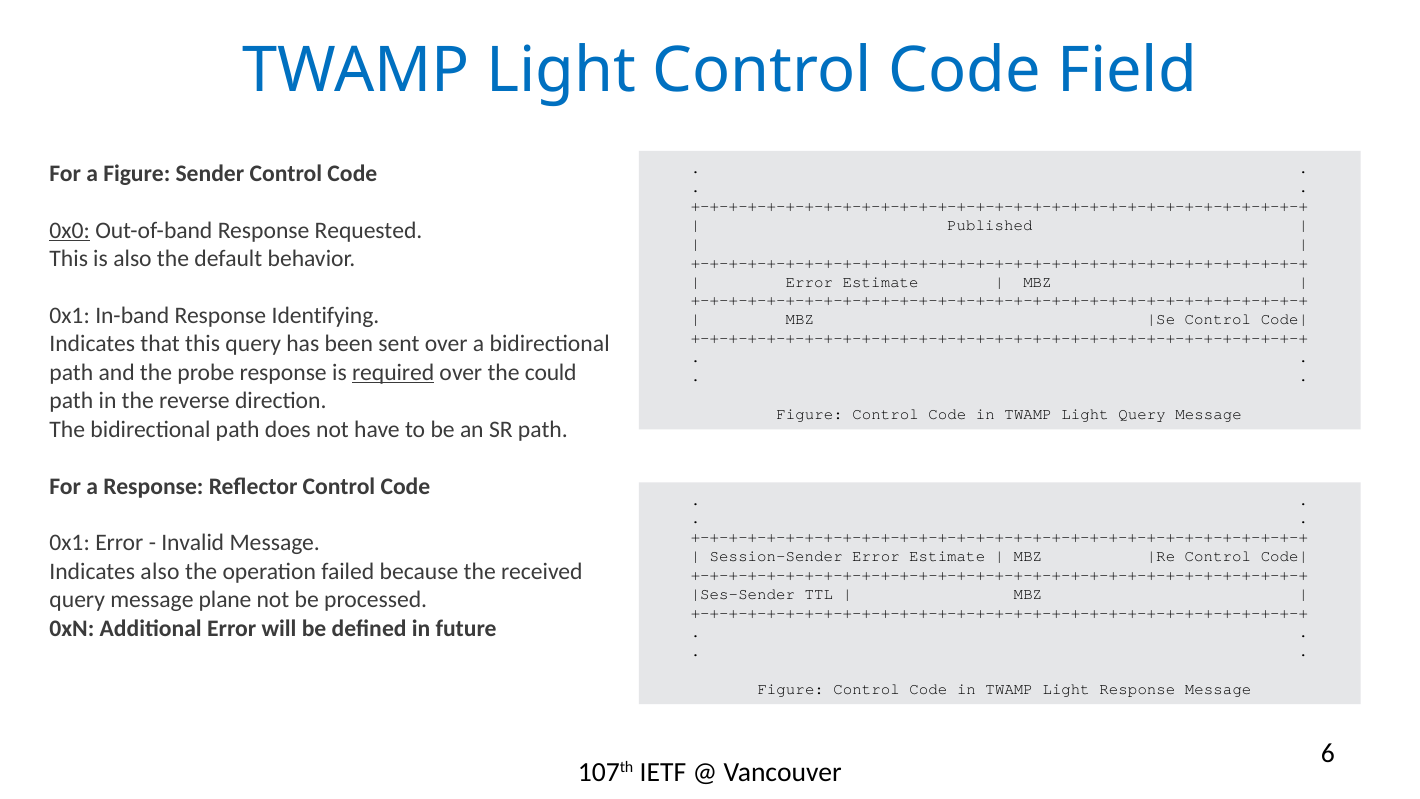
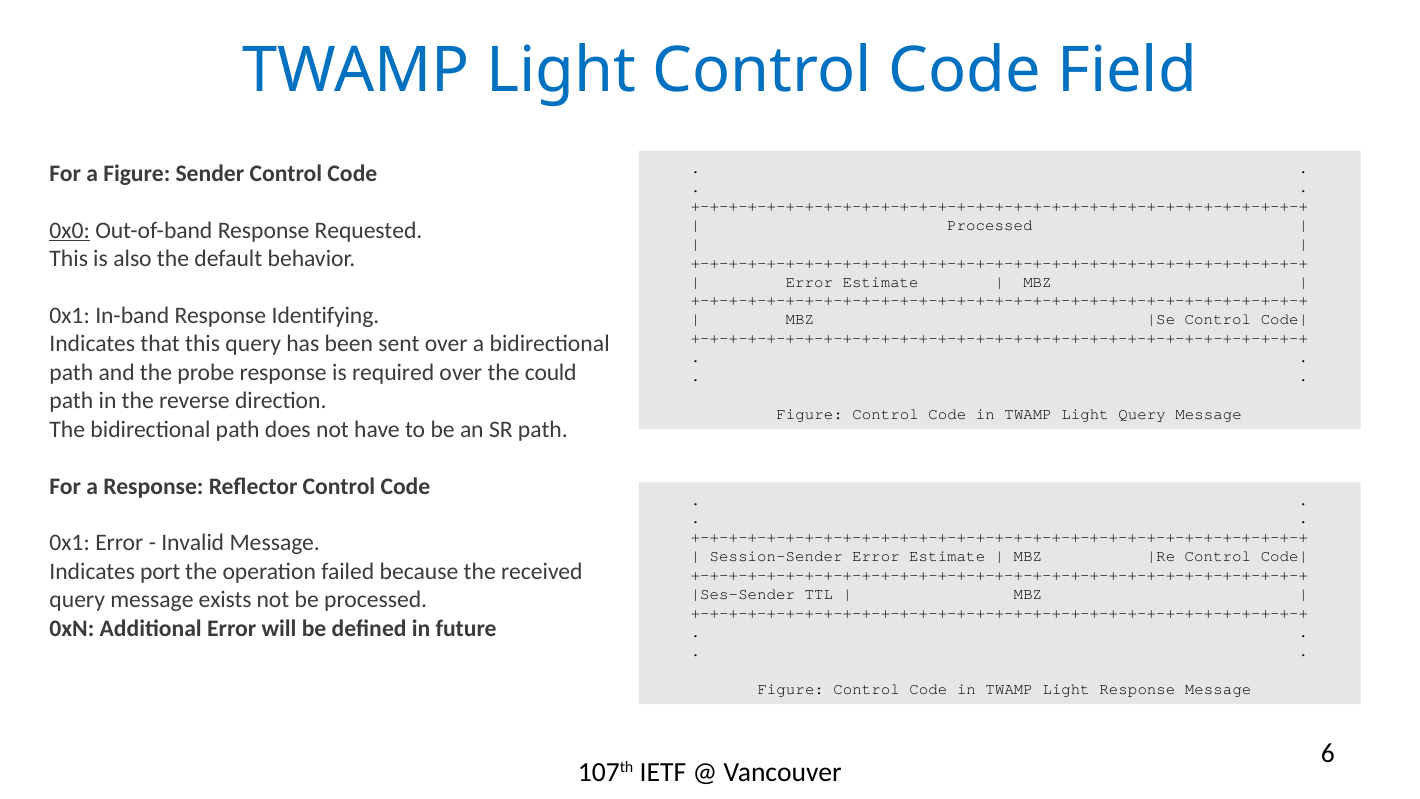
Published: Published -> Processed (990, 225)
required underline: present -> none (393, 372)
Indicates also: also -> port (160, 571)
plane: plane -> exists (225, 600)
